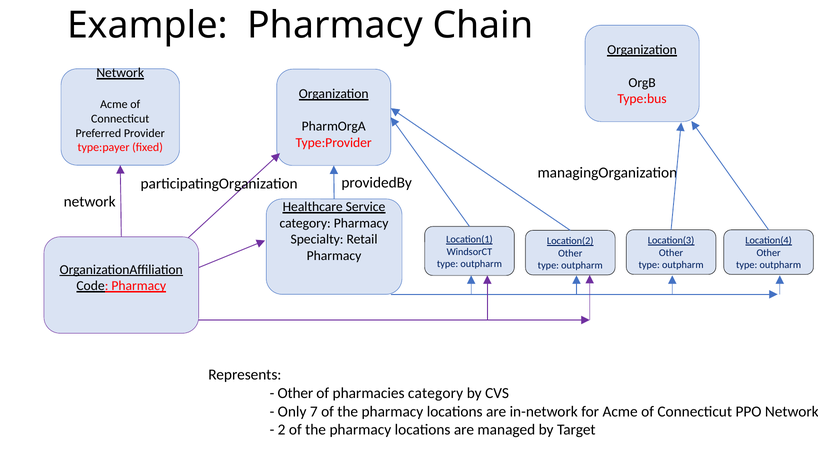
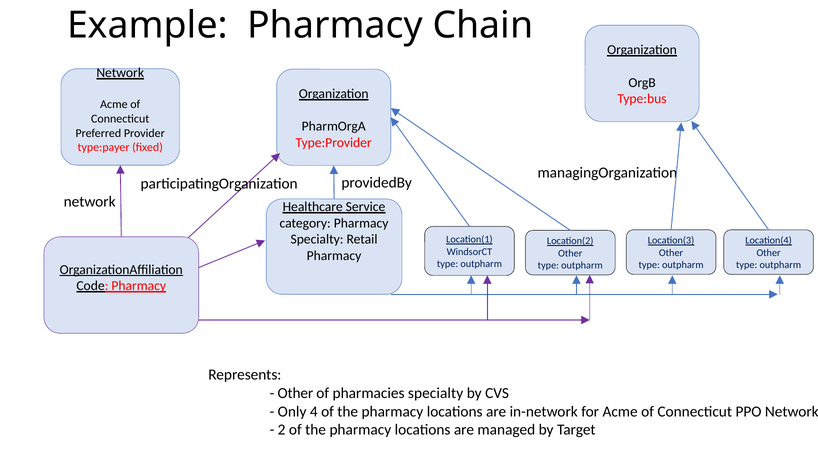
pharmacies category: category -> specialty (436, 393)
7: 7 -> 4 (314, 412)
